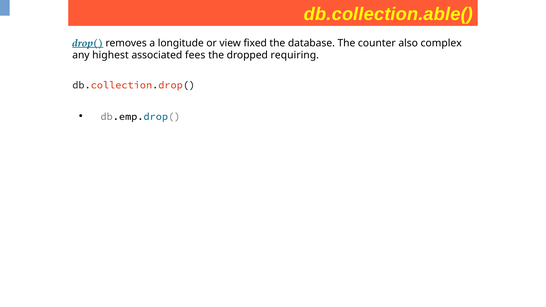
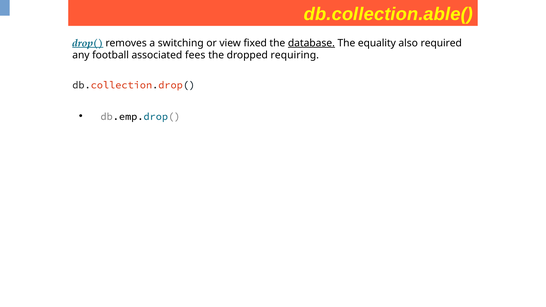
longitude: longitude -> switching (181, 43)
database underline: none -> present (311, 43)
counter: counter -> equality (377, 43)
complex: complex -> required (441, 43)
highest: highest -> football (111, 55)
